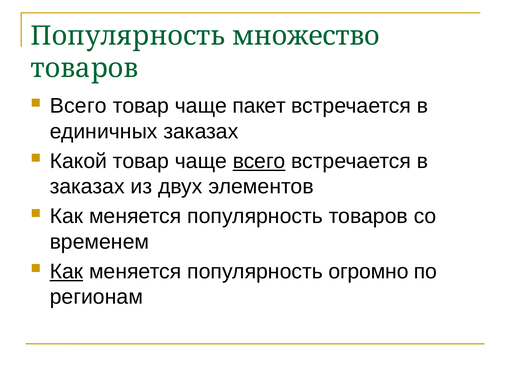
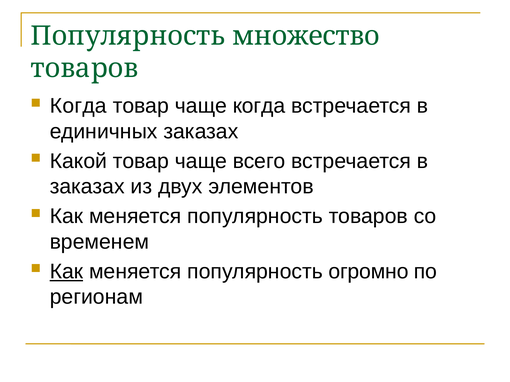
Всего: Всего -> Когда (78, 106)
чаще пакет: пакет -> когда (259, 106)
всего underline: present -> none (259, 161)
